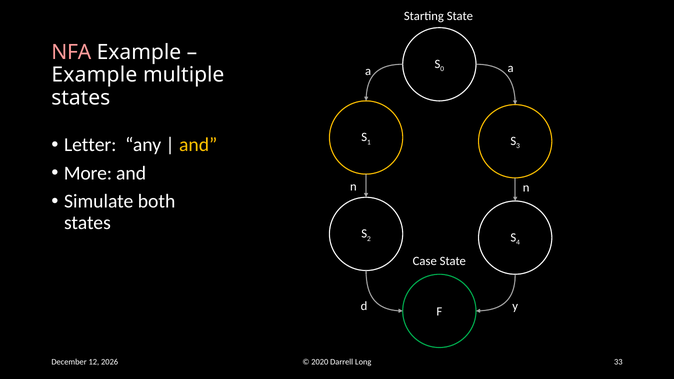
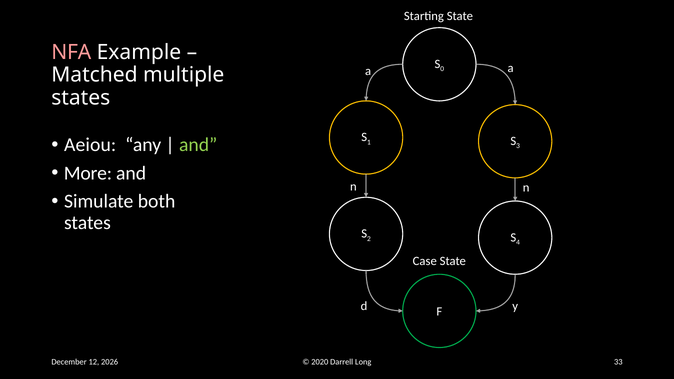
Example: Example -> Matched (94, 75)
Letter: Letter -> Aeiou (90, 145)
and colour: yellow -> light green (198, 145)
